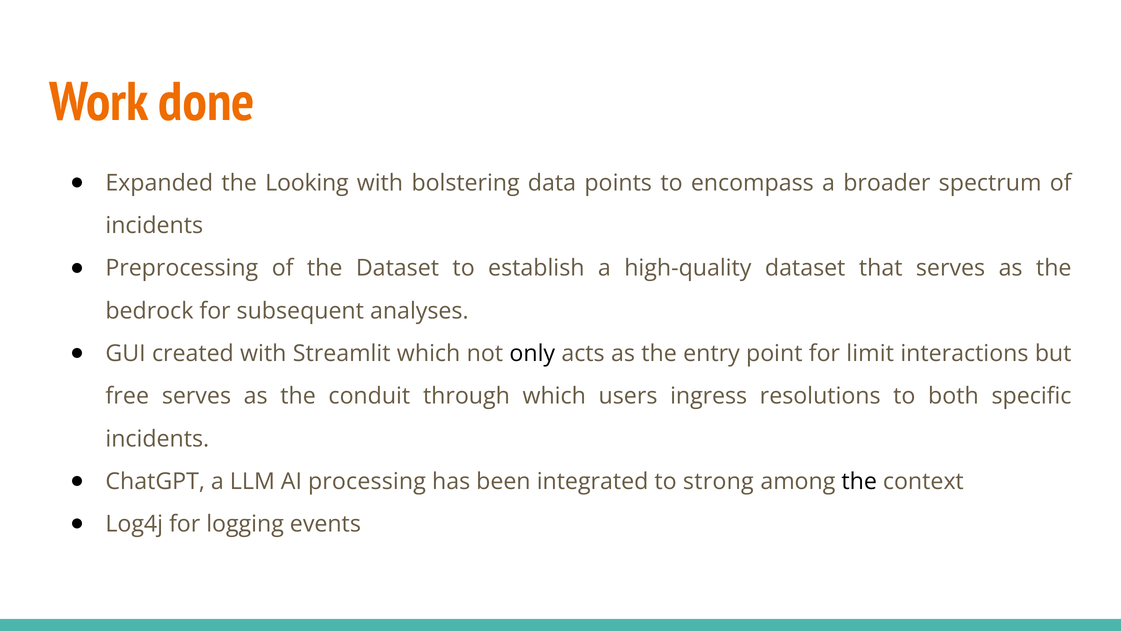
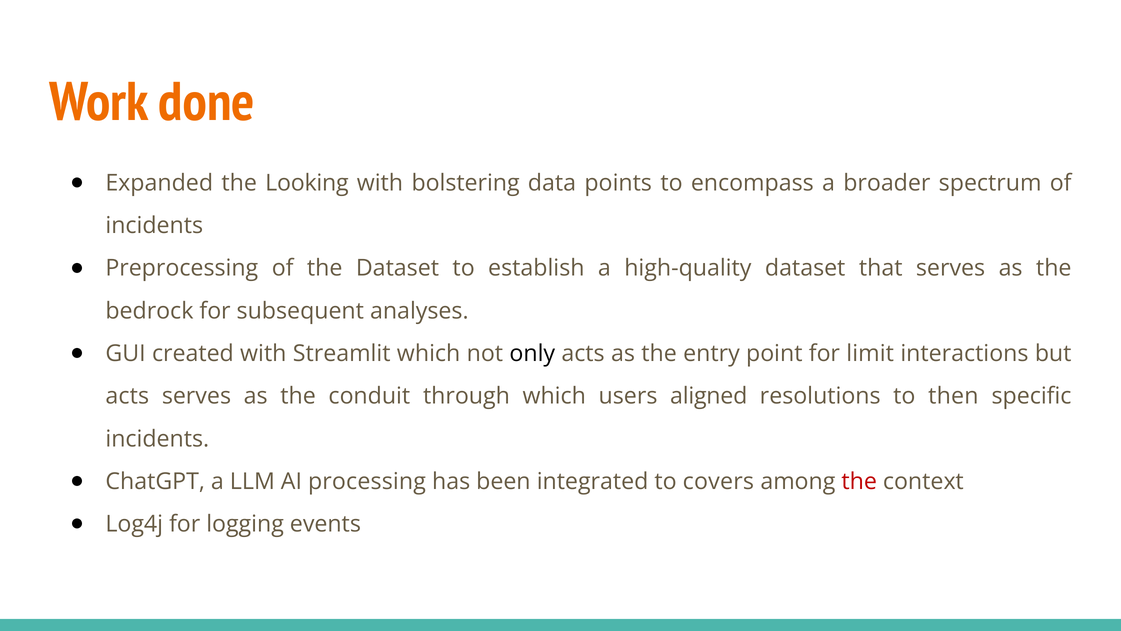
free: free -> acts (127, 396)
ingress: ingress -> aligned (709, 396)
both: both -> then (953, 396)
strong: strong -> covers (718, 481)
the colour: black -> red (859, 481)
